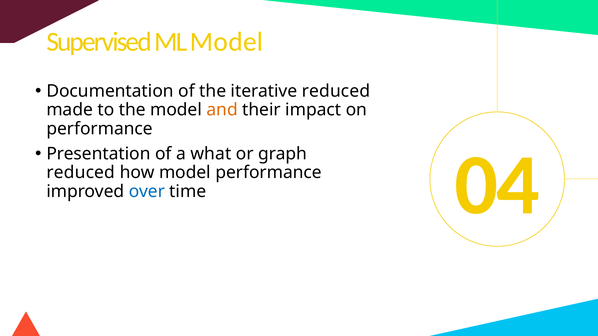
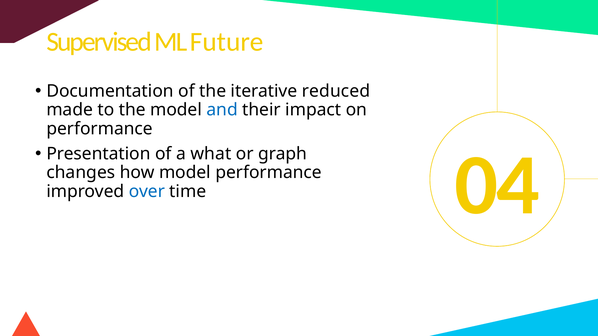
ML Model: Model -> Future (227, 42)
and colour: orange -> blue (222, 110)
reduced: reduced -> changes (81, 173)
